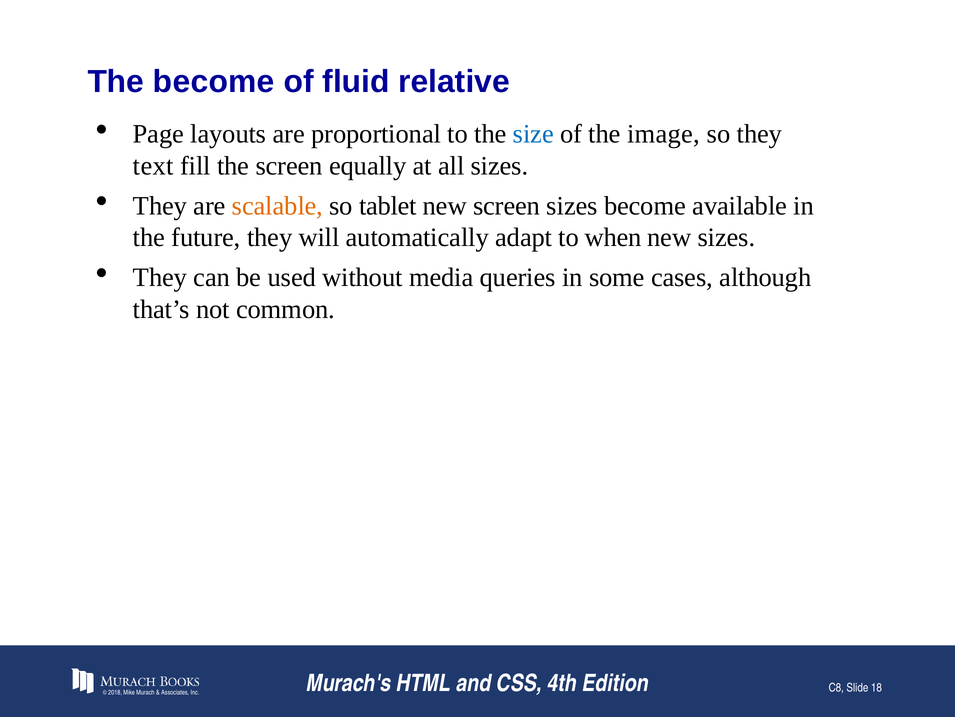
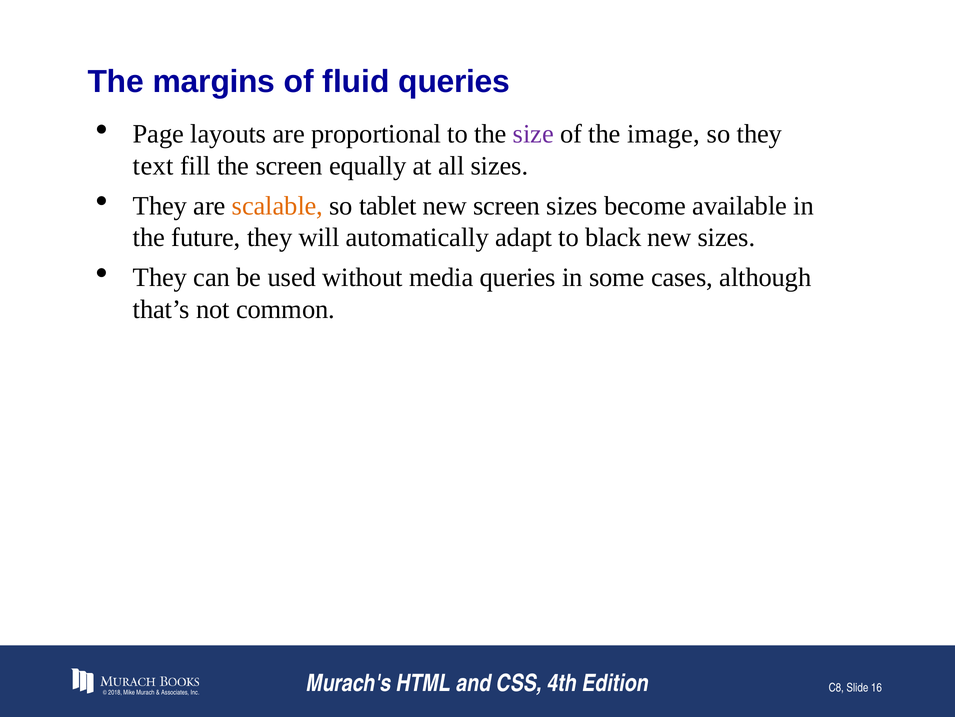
The become: become -> margins (214, 82)
fluid relative: relative -> queries (454, 82)
size colour: blue -> purple (533, 134)
when: when -> black (613, 237)
18: 18 -> 16 (876, 687)
